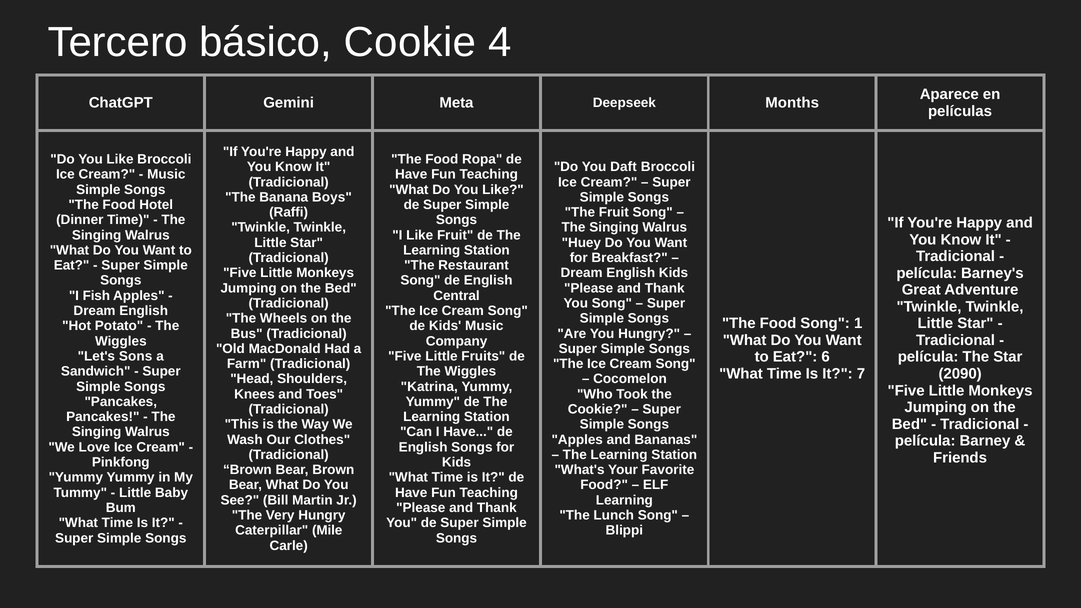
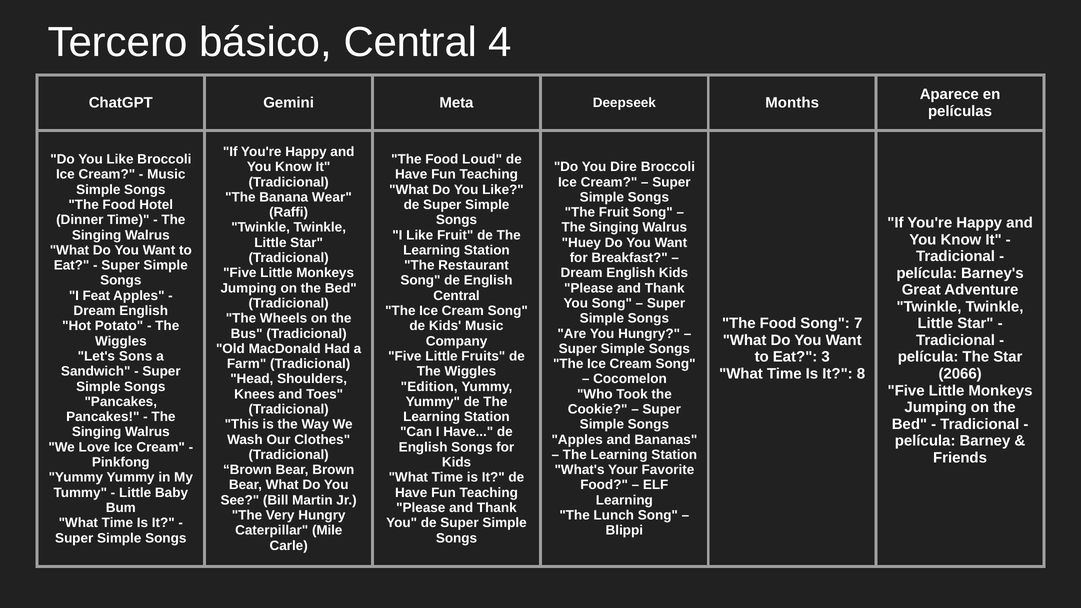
básico Cookie: Cookie -> Central (410, 42)
Ropa: Ropa -> Loud (482, 159)
Daft: Daft -> Dire (624, 167)
Boys: Boys -> Wear (332, 197)
Fish: Fish -> Feat (96, 296)
1: 1 -> 7 (858, 324)
6: 6 -> 3 (826, 357)
7: 7 -> 8 (861, 374)
2090: 2090 -> 2066 (960, 374)
Katrina: Katrina -> Edition (429, 387)
